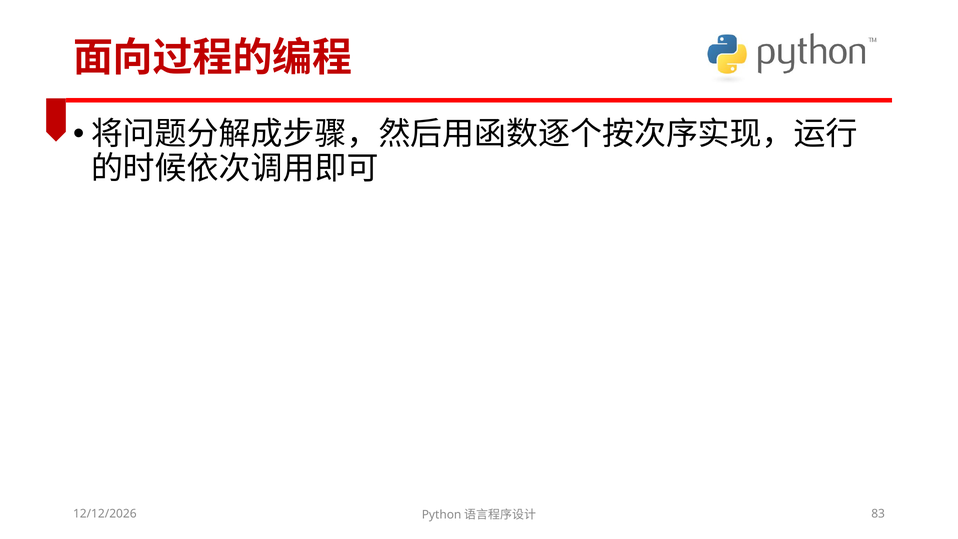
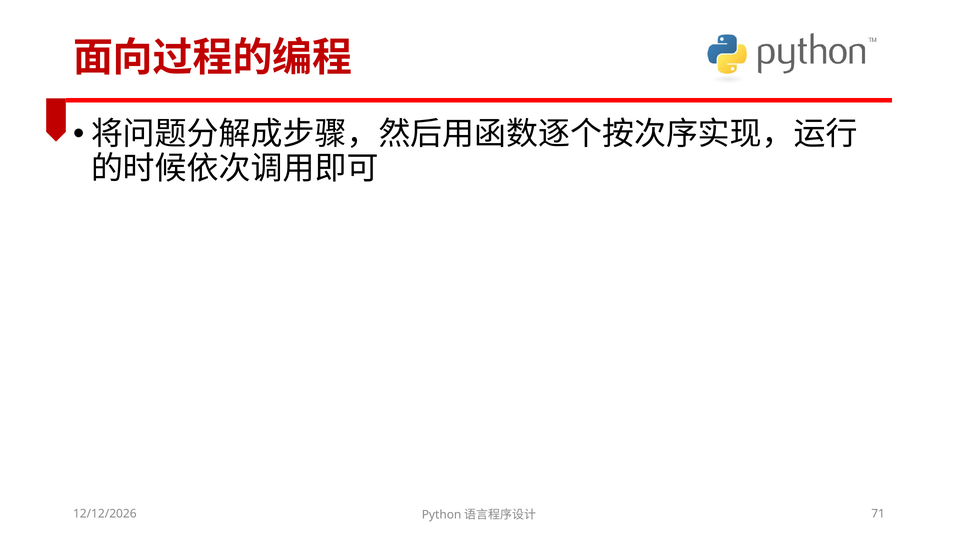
83: 83 -> 71 (878, 514)
